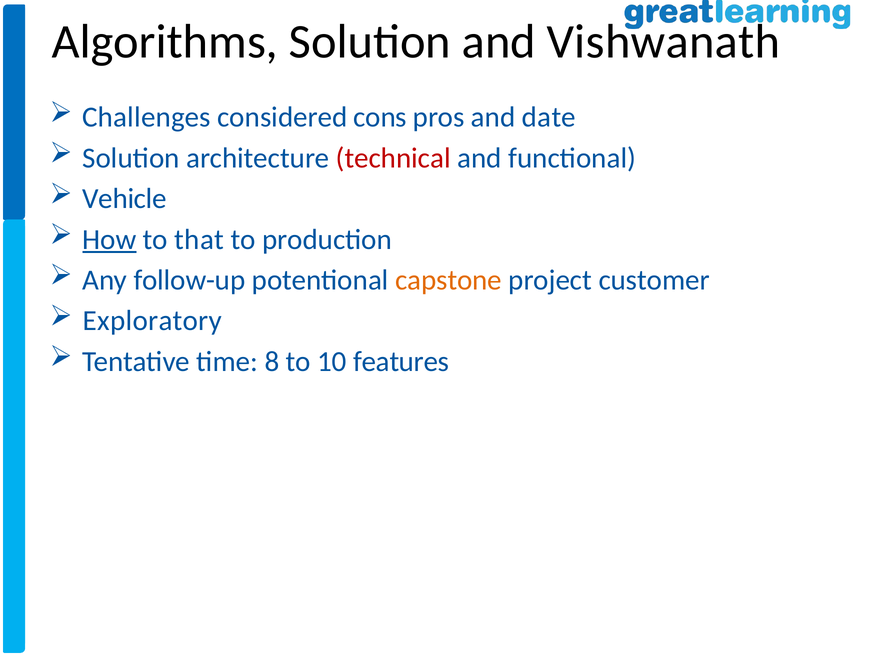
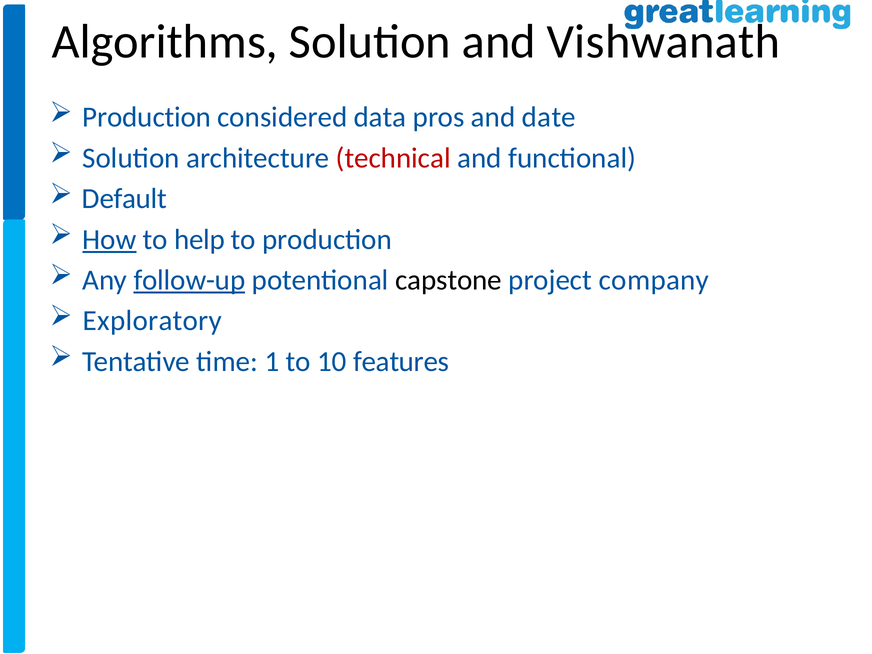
Challenges: Challenges -> Production (147, 117)
cons: cons -> data (380, 117)
Vehicle: Vehicle -> Default (125, 199)
that: that -> help (199, 239)
follow-up underline: none -> present (189, 280)
capstone colour: orange -> black (449, 280)
customer: customer -> company (654, 280)
8: 8 -> 1 (272, 361)
